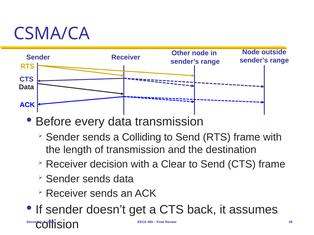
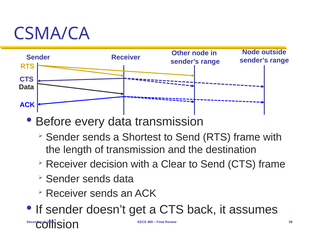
Colliding: Colliding -> Shortest (142, 137)
